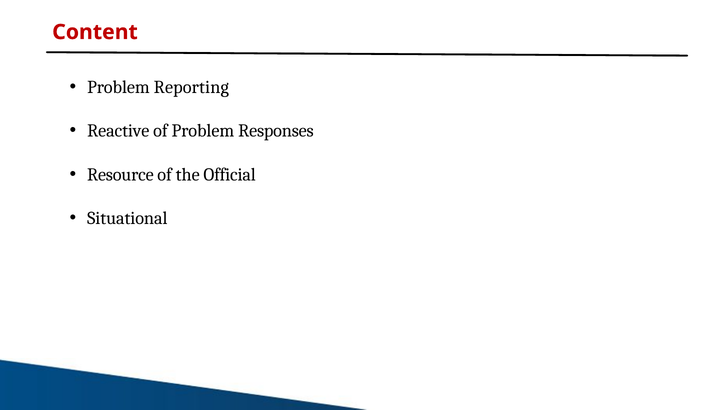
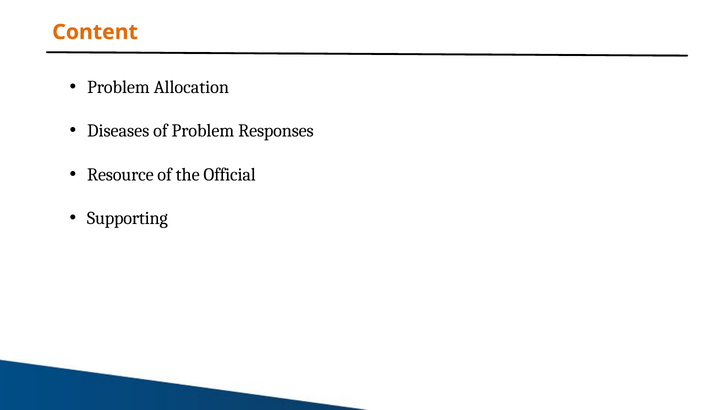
Content colour: red -> orange (95, 32)
Reporting: Reporting -> Allocation (191, 87)
Reactive: Reactive -> Diseases (118, 131)
Situational: Situational -> Supporting (127, 218)
